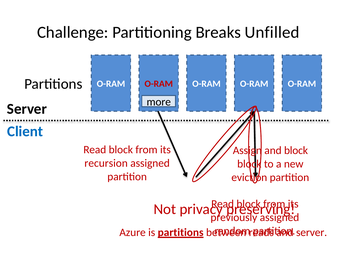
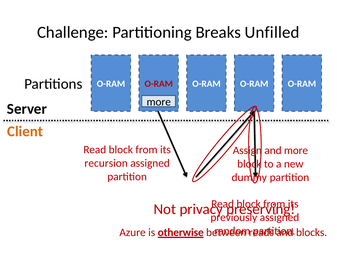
Client colour: blue -> orange (25, 131)
and block: block -> more (296, 150)
eviction: eviction -> dummy (249, 177)
is partitions: partitions -> otherwise (181, 232)
server: server -> blocks (312, 232)
